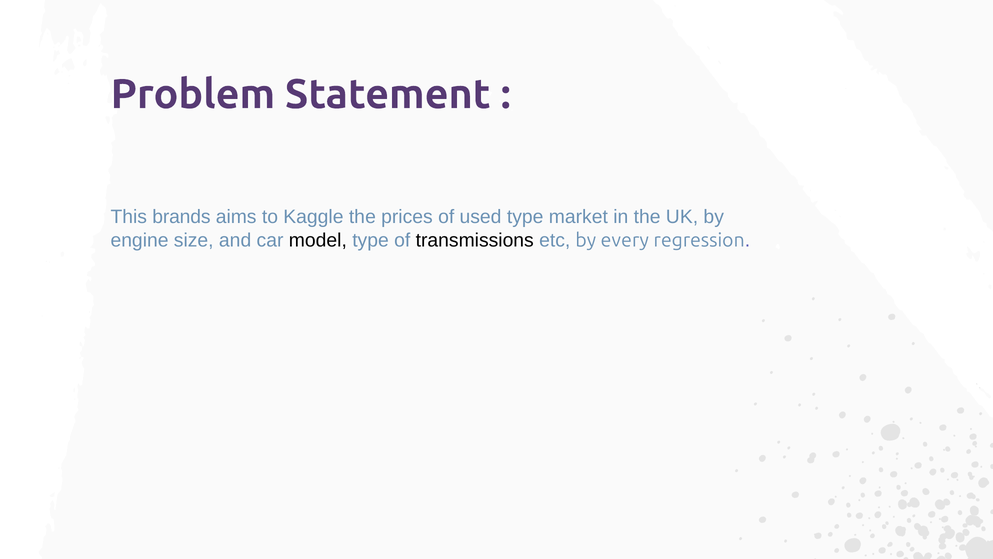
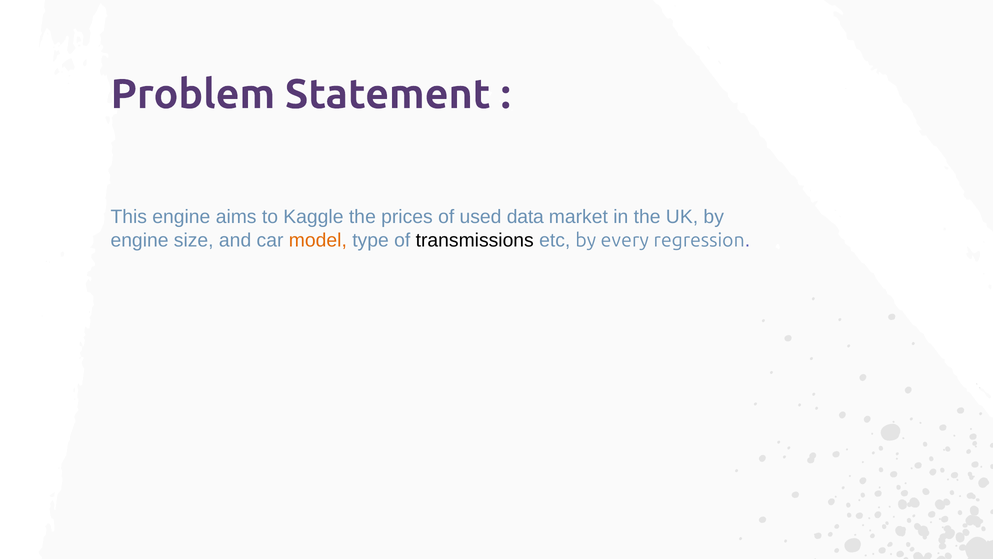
This brands: brands -> engine (181, 217)
used type: type -> data (525, 217)
model colour: black -> orange (318, 240)
